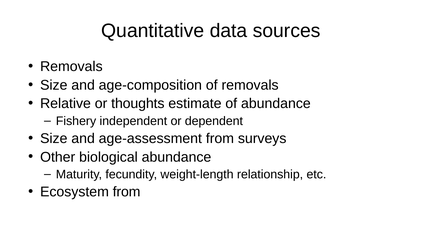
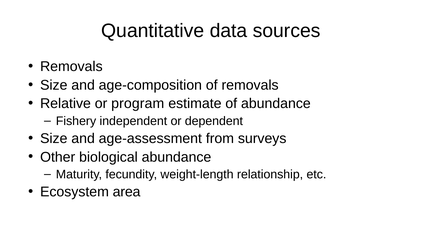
thoughts: thoughts -> program (138, 103)
Ecosystem from: from -> area (127, 191)
